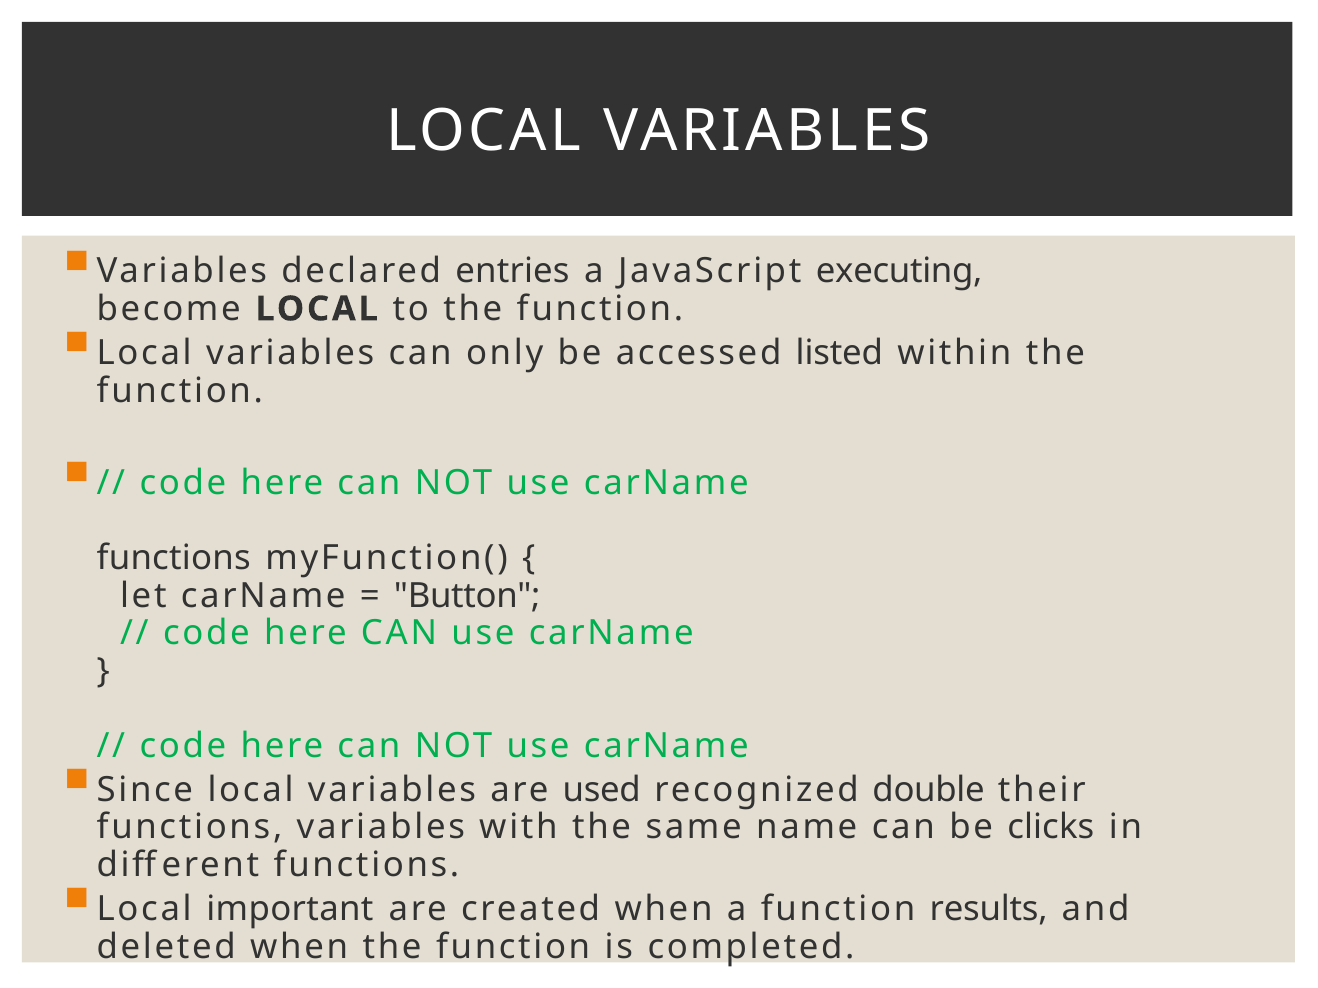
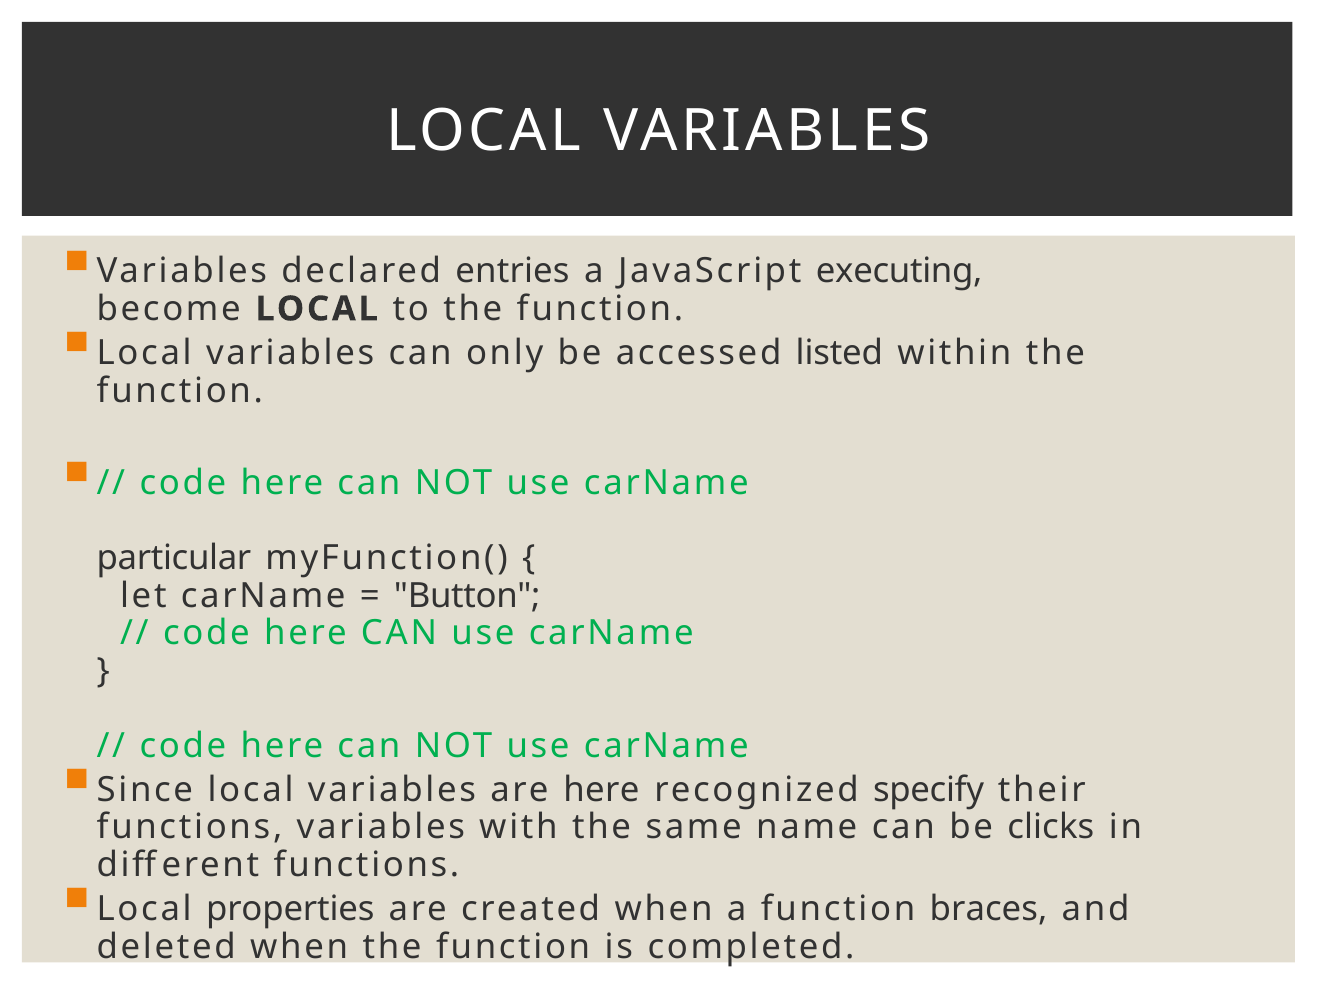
functions: functions -> particular (174, 558)
are used: used -> here (601, 790)
double: double -> specify (929, 790)
important: important -> properties (290, 909)
results: results -> braces (989, 909)
